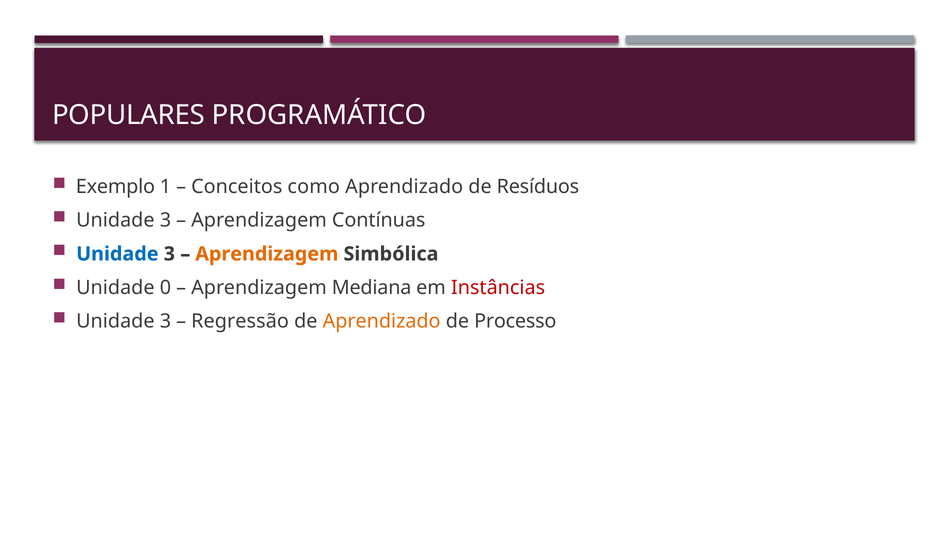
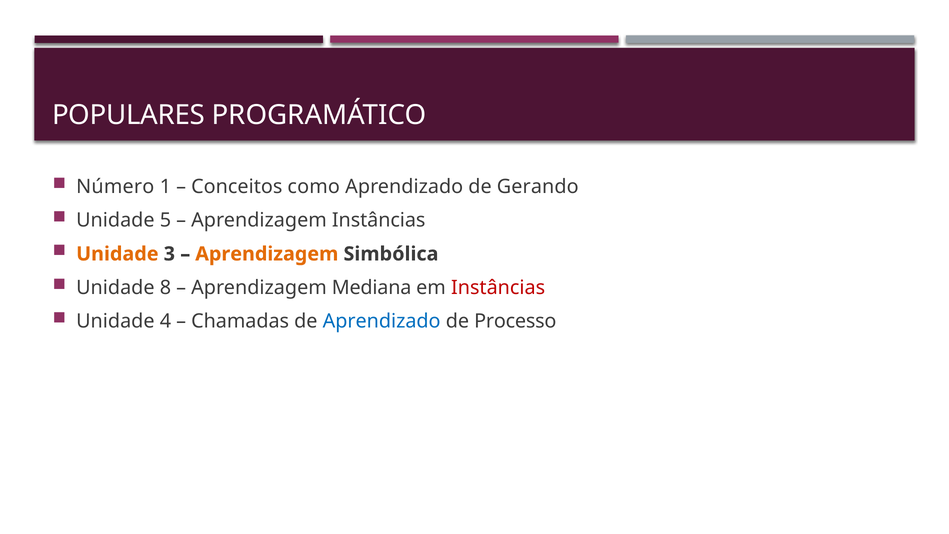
Exemplo: Exemplo -> Número (115, 187)
Resíduos: Resíduos -> Gerando (538, 187)
3: 3 -> 5 (165, 220)
Aprendizagem Contínuas: Contínuas -> Instâncias (379, 220)
Unidade colour: blue -> orange (117, 254)
0: 0 -> 8 (165, 288)
3: 3 -> 4 (165, 321)
Regressão: Regressão -> Chamadas (240, 321)
Aprendizado colour: orange -> blue (382, 321)
